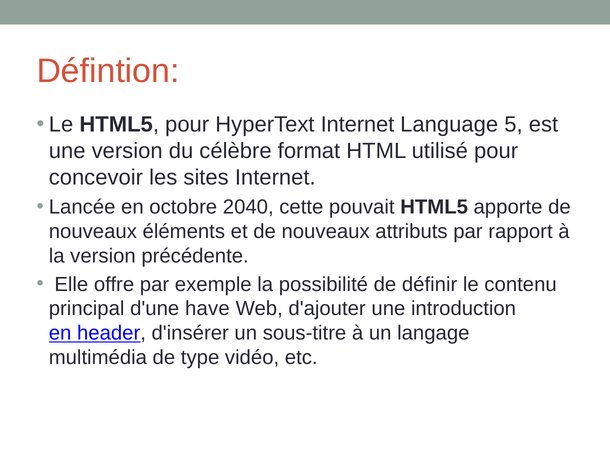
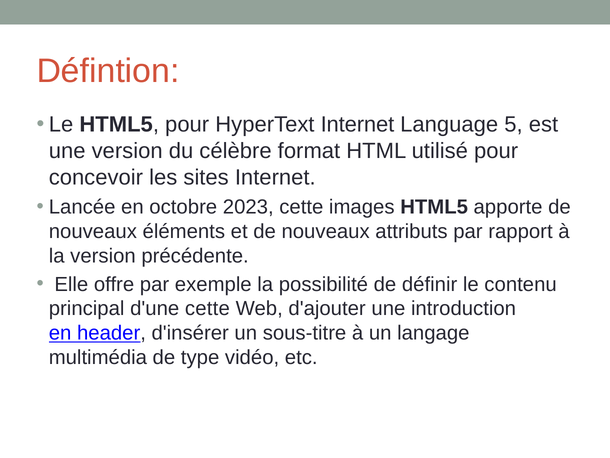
2040: 2040 -> 2023 (248, 207)
pouvait: pouvait -> images (362, 207)
d'une have: have -> cette (207, 308)
